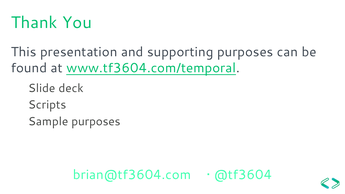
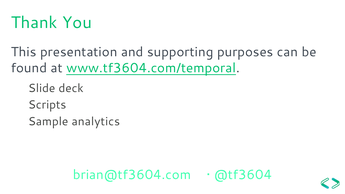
Sample purposes: purposes -> analytics (96, 121)
